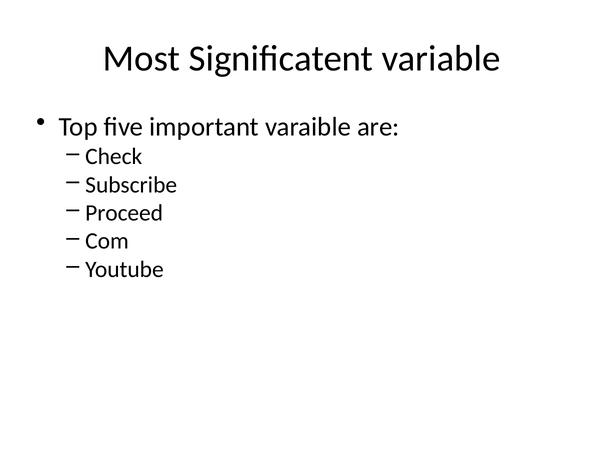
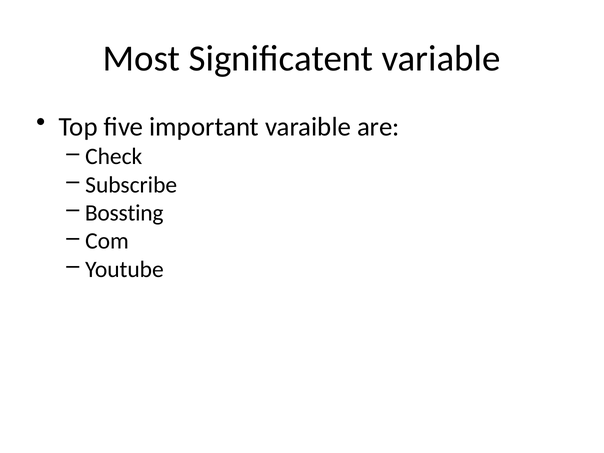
Proceed: Proceed -> Bossting (124, 213)
